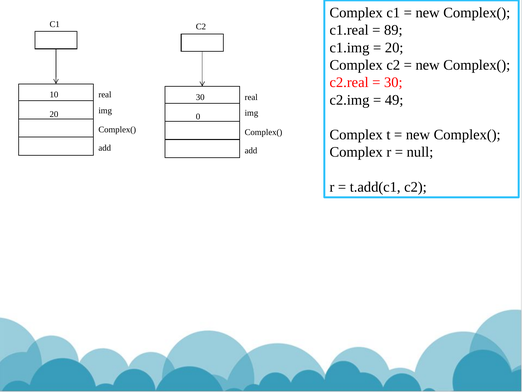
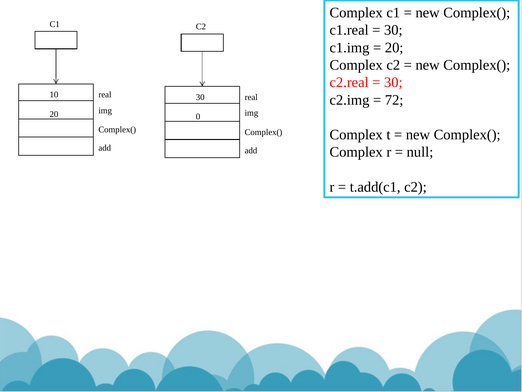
89: 89 -> 30 (393, 30)
49: 49 -> 72 (394, 100)
